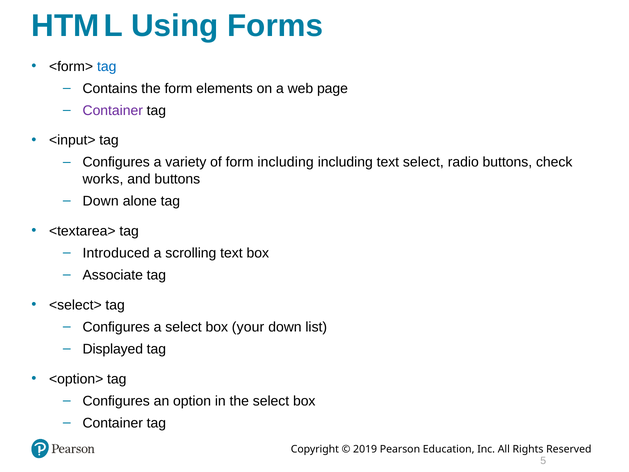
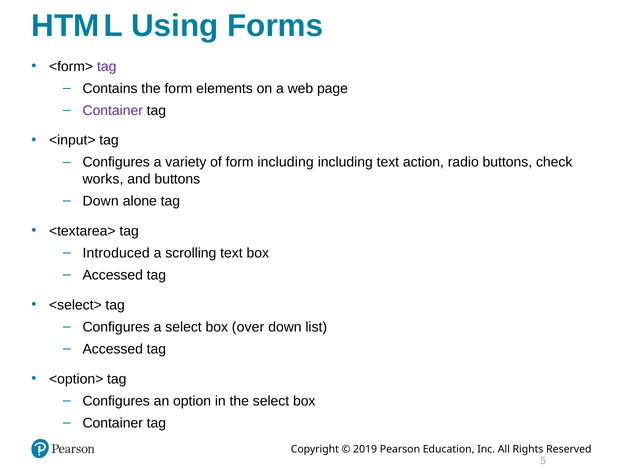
tag colour: blue -> purple (107, 66)
text select: select -> action (423, 162)
Associate: Associate -> Accessed (113, 275)
your: your -> over (248, 327)
Displayed: Displayed -> Accessed (113, 349)
